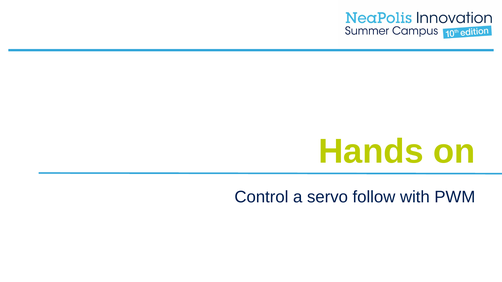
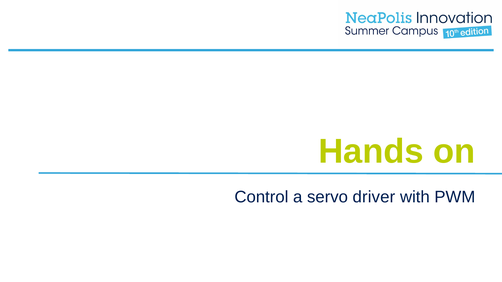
follow: follow -> driver (374, 197)
